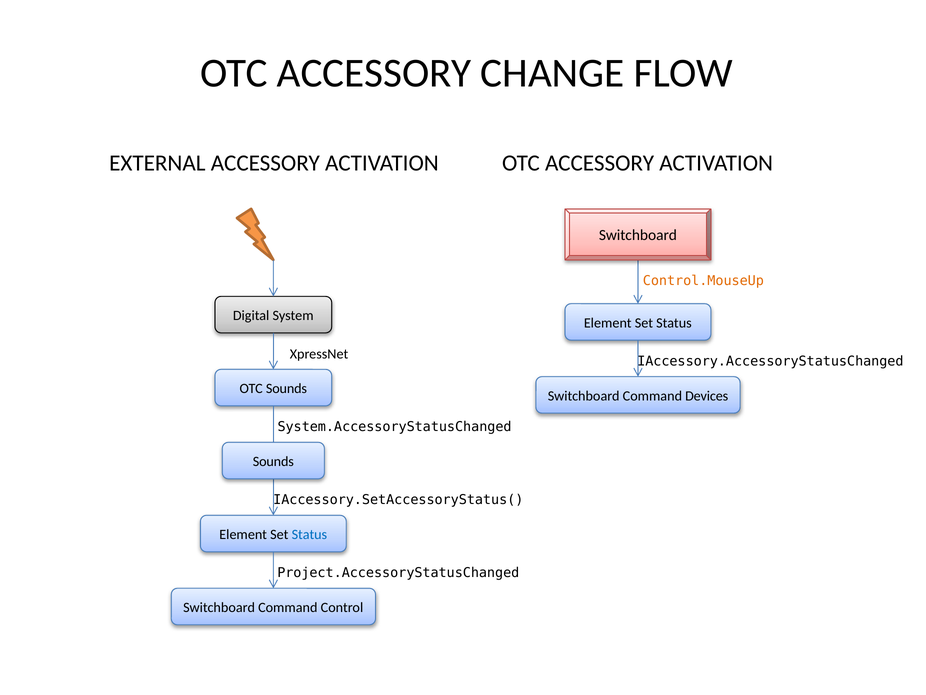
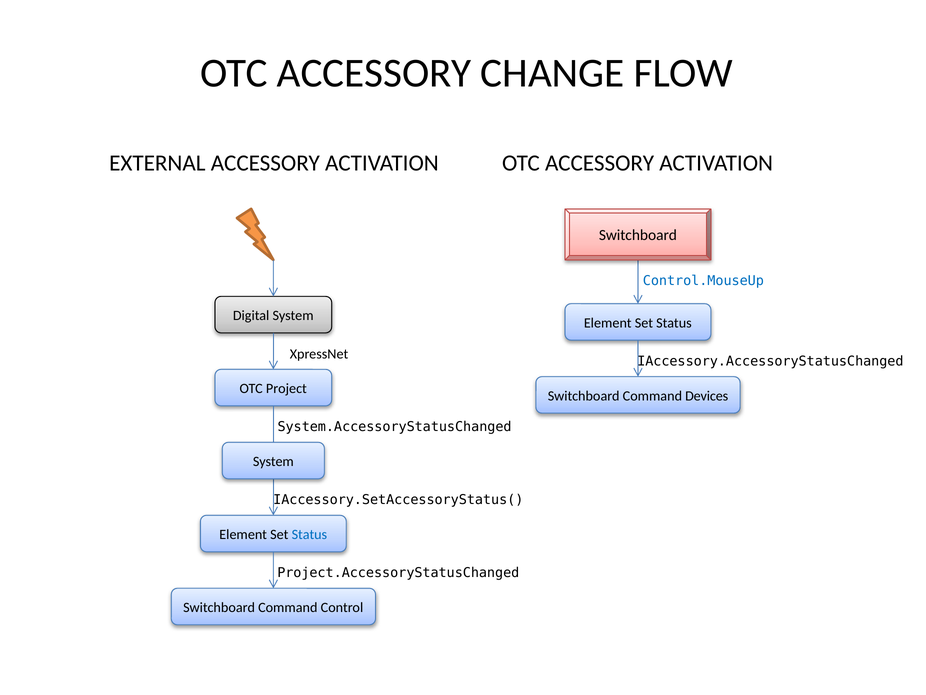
Control.MouseUp colour: orange -> blue (703, 281)
OTC Sounds: Sounds -> Project (286, 388)
Sounds: Sounds -> System (273, 461)
